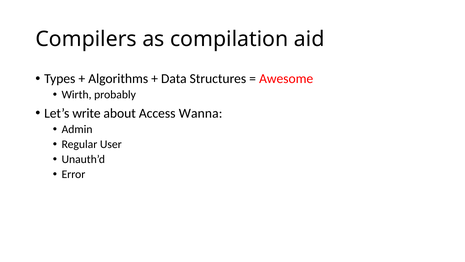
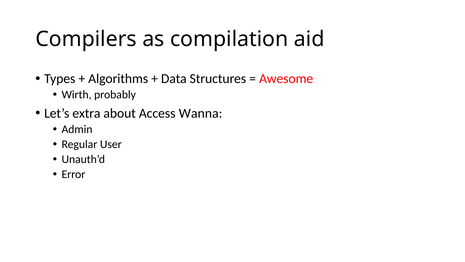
write: write -> extra (86, 113)
